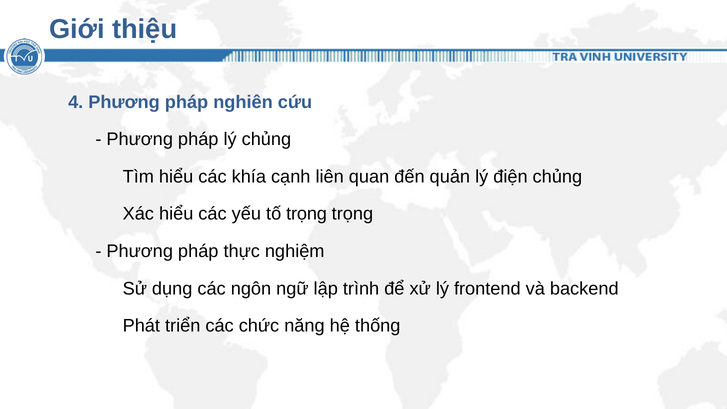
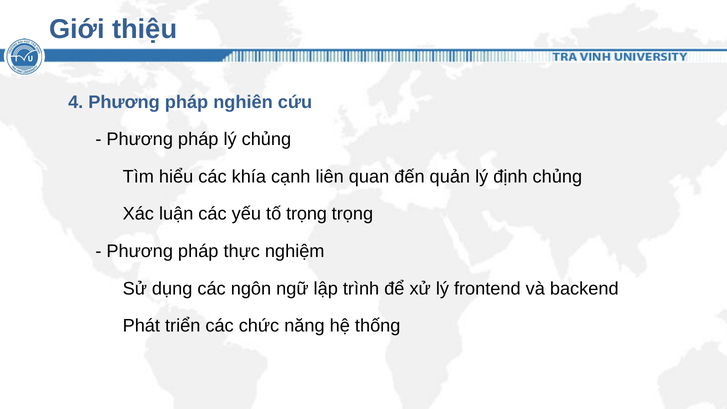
điện: điện -> định (510, 177)
Xác hiểu: hiểu -> luận (176, 214)
